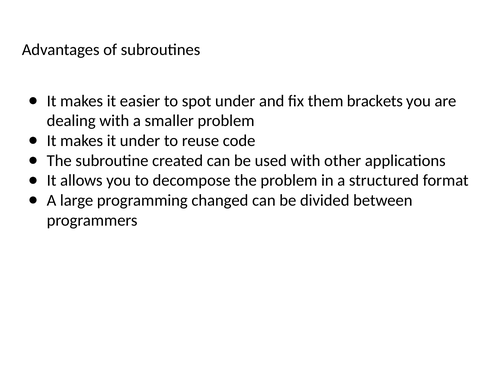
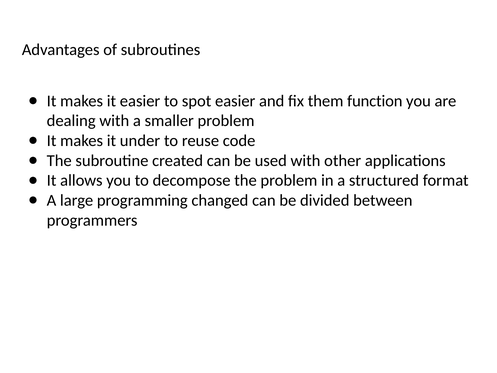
spot under: under -> easier (235, 101)
brackets: brackets -> function (375, 101)
